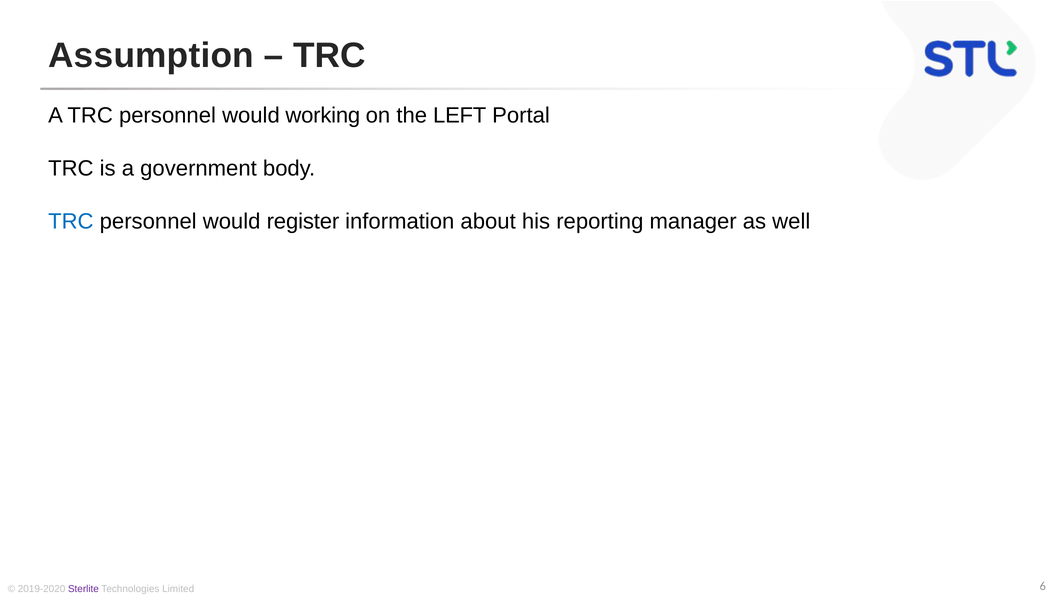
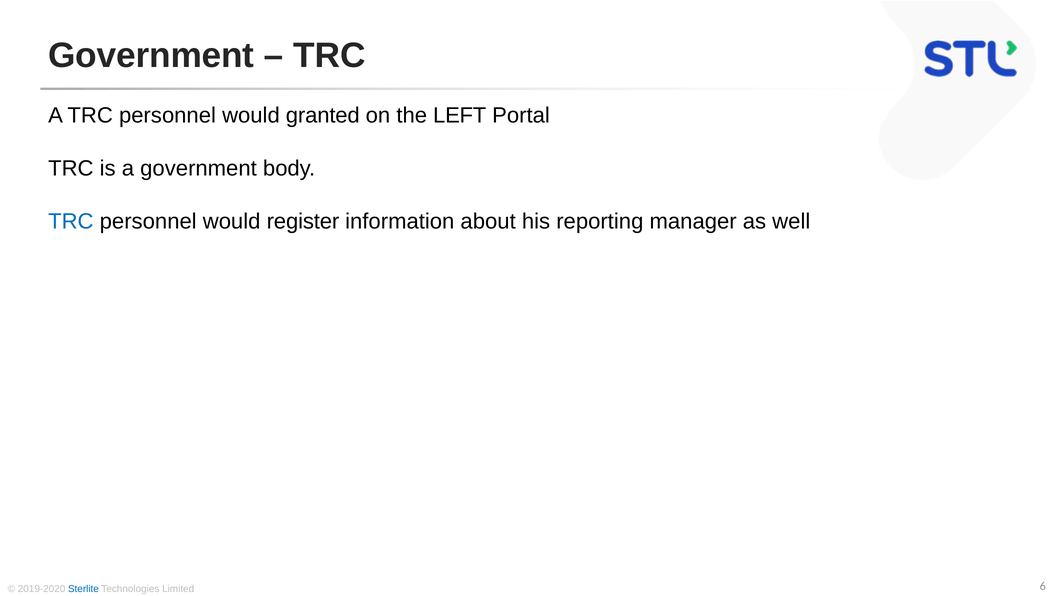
Assumption: Assumption -> Government (151, 56)
working: working -> granted (323, 115)
Sterlite colour: purple -> blue (83, 589)
